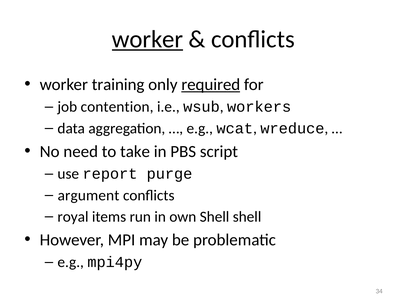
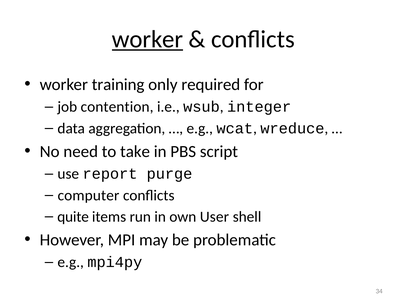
required underline: present -> none (211, 85)
workers: workers -> integer (259, 107)
argument: argument -> computer (88, 195)
royal: royal -> quite (73, 217)
own Shell: Shell -> User (214, 217)
